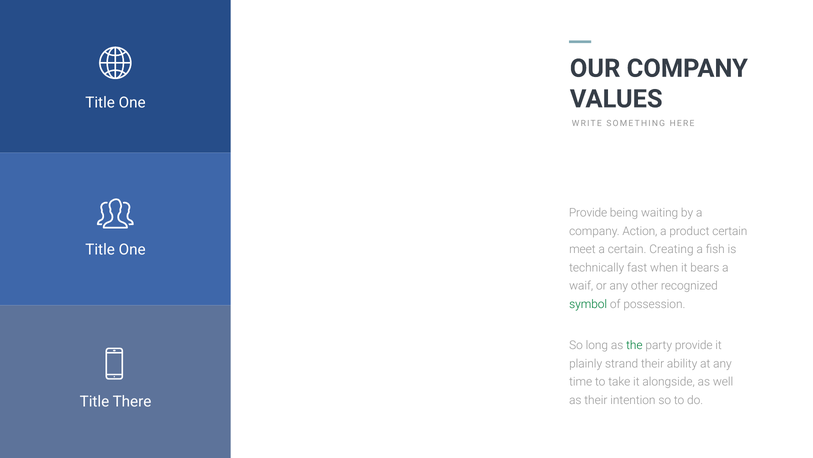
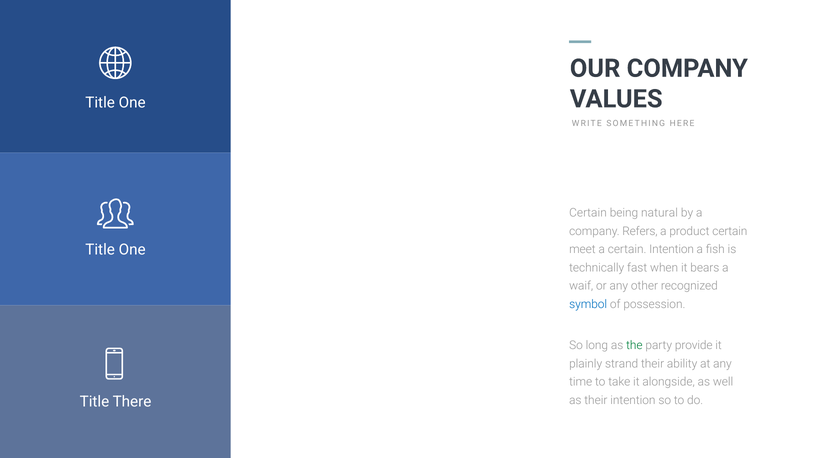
Provide: Provide -> Certain (588, 213)
waiting: waiting -> natural (660, 213)
Action: Action -> Refers (640, 231)
certain Creating: Creating -> Intention (672, 249)
symbol colour: green -> blue (588, 304)
